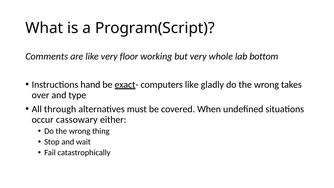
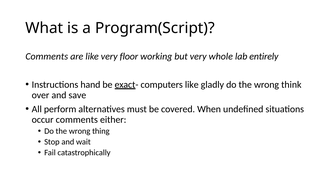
bottom: bottom -> entirely (264, 56)
takes: takes -> think (291, 84)
type: type -> save (77, 95)
through: through -> perform (60, 109)
occur cassowary: cassowary -> comments (77, 120)
